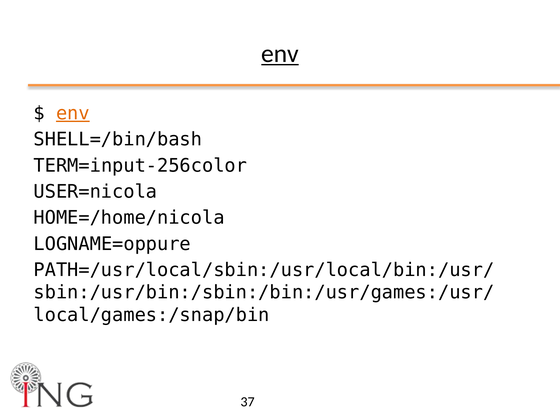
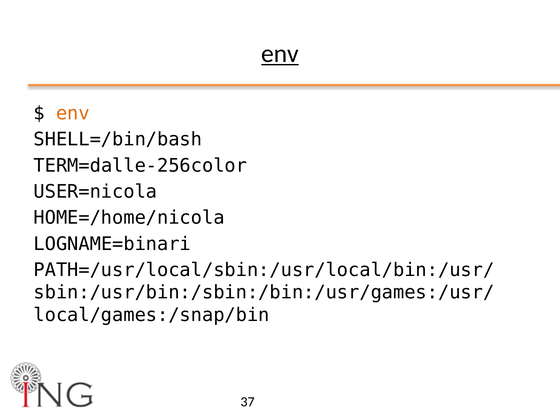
env underline: present -> none (73, 113)
TERM=input-256color: TERM=input-256color -> TERM=dalle-256color (140, 166)
LOGNAME=oppure: LOGNAME=oppure -> LOGNAME=binari (112, 244)
